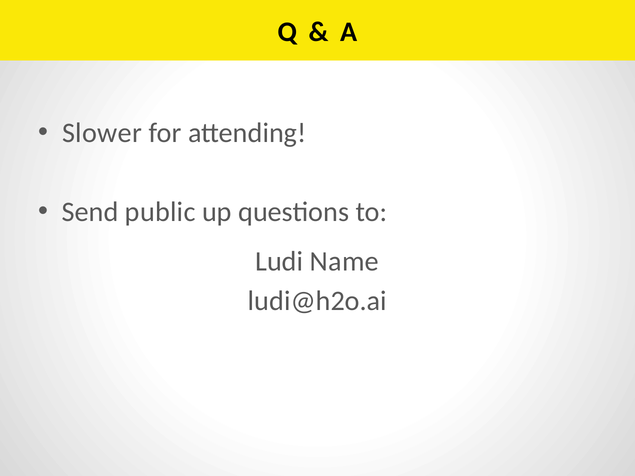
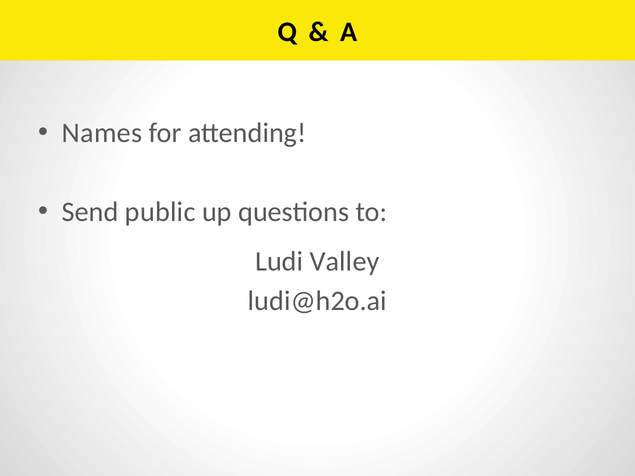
Slower: Slower -> Names (102, 133)
Name: Name -> Valley (344, 262)
